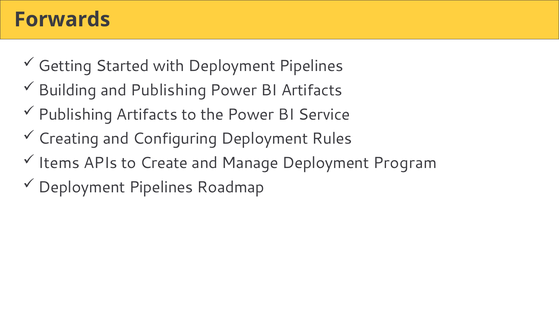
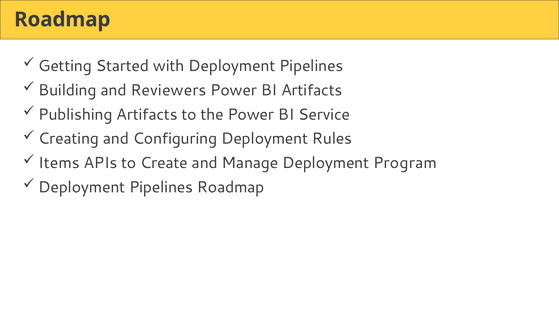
Forwards: Forwards -> Roadmap (62, 20)
and Publishing: Publishing -> Reviewers (168, 90)
